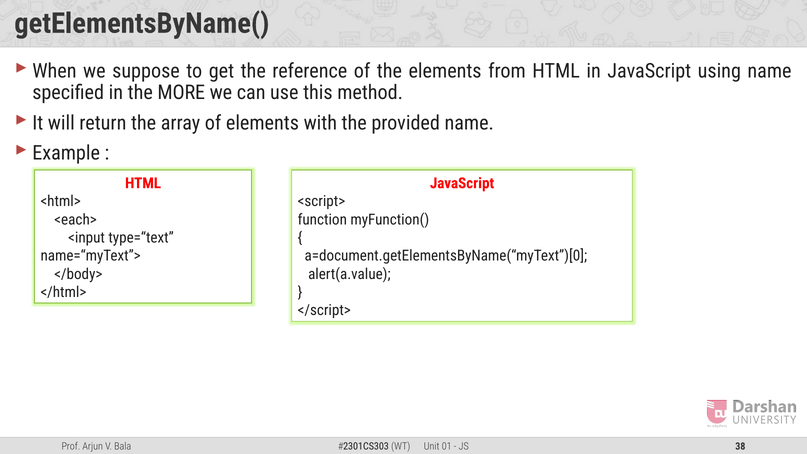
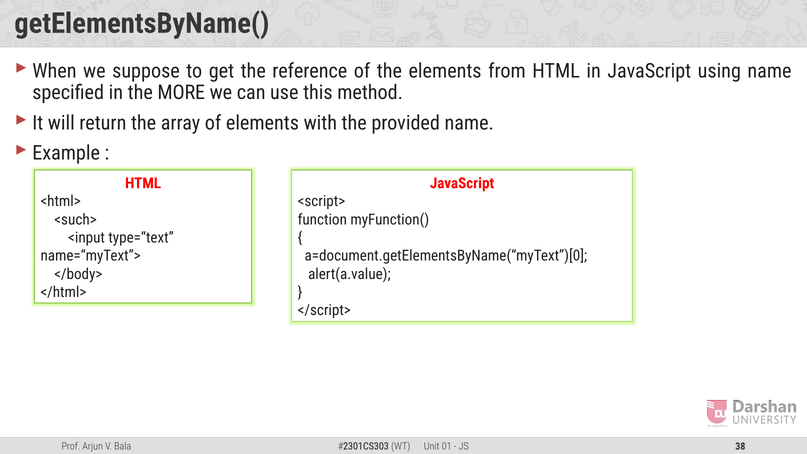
<each>: <each> -> <such> (76, 220)
